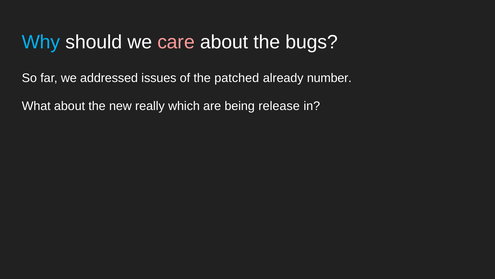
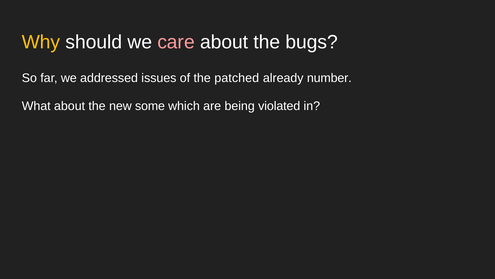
Why colour: light blue -> yellow (41, 42)
really: really -> some (150, 106)
release: release -> violated (279, 106)
